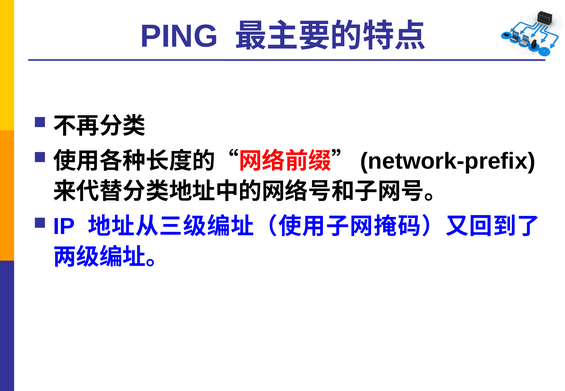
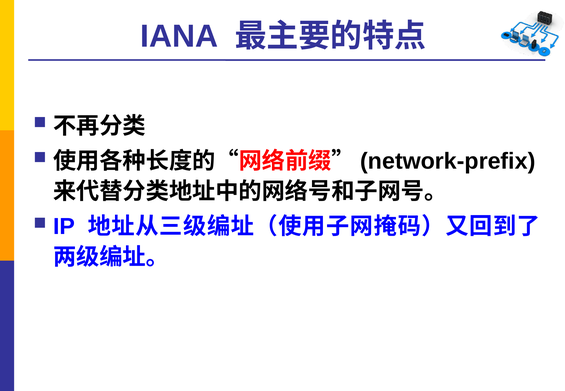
PING: PING -> IANA (179, 36)
